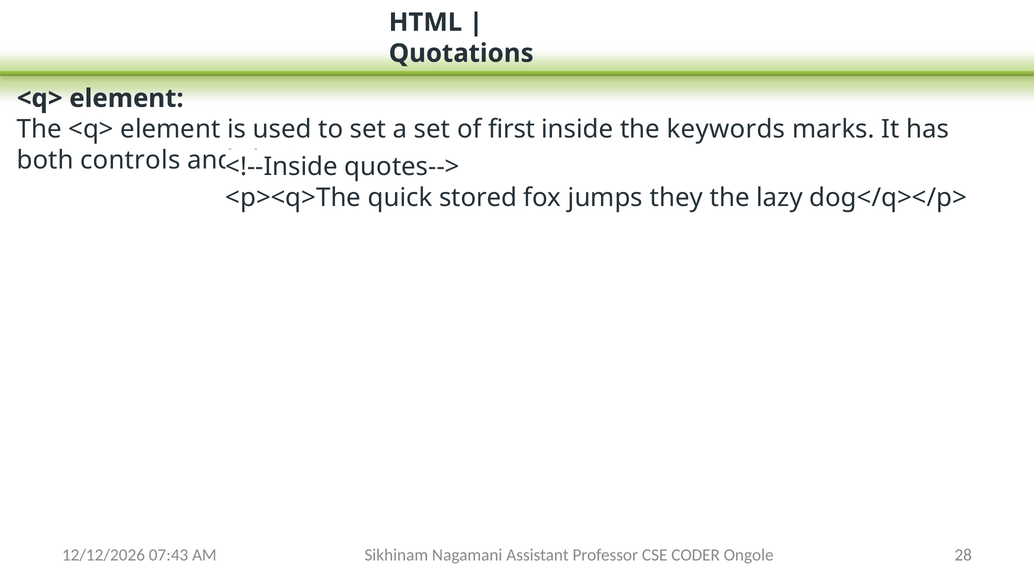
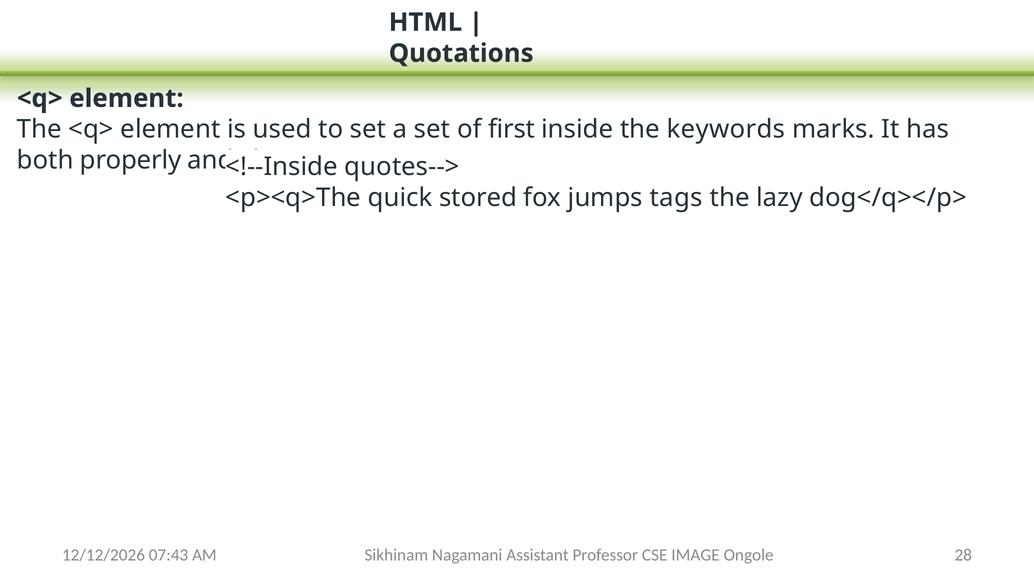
controls: controls -> properly (131, 161)
jumps they: they -> tags (676, 198)
CODER: CODER -> IMAGE (696, 556)
